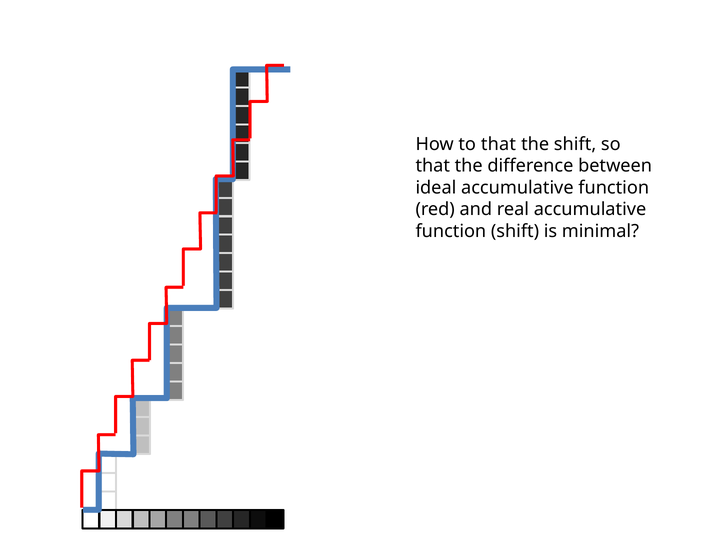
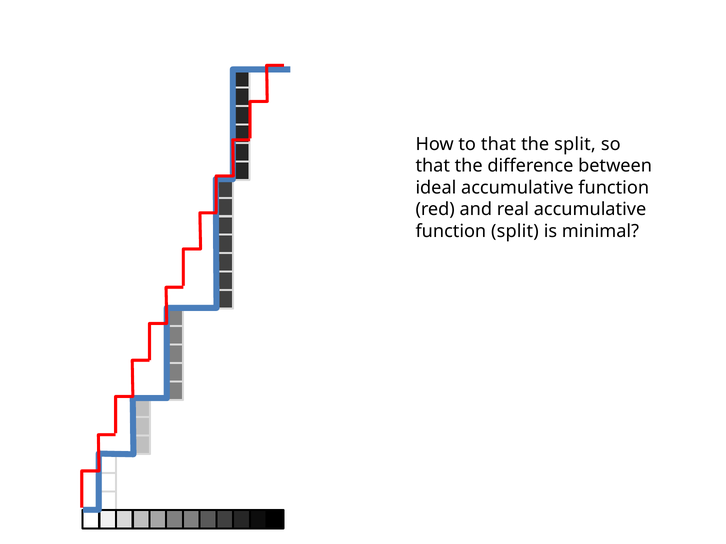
the shift: shift -> split (575, 144)
function shift: shift -> split (515, 231)
